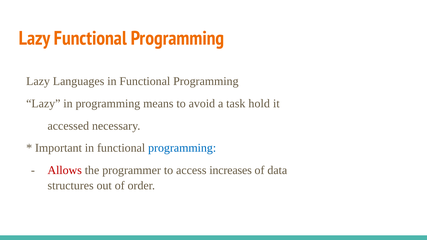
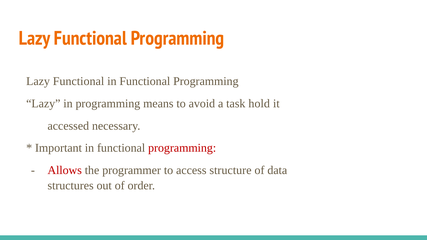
Languages: Languages -> Functional (79, 81)
programming colour: blue -> red (182, 148)
increases: increases -> structure (230, 170)
